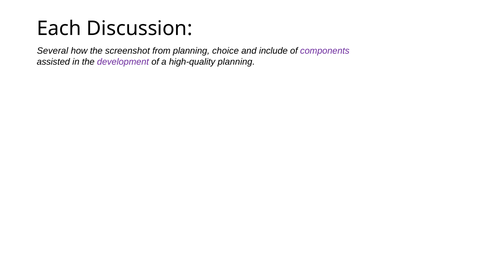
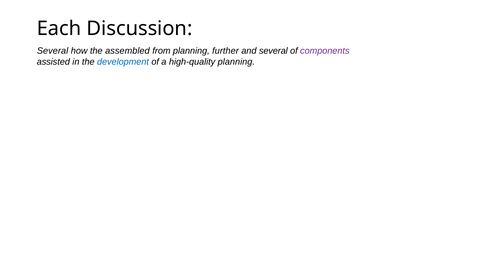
screenshot: screenshot -> assembled (127, 51)
choice: choice -> further (226, 51)
and include: include -> several (273, 51)
development colour: purple -> blue (123, 62)
